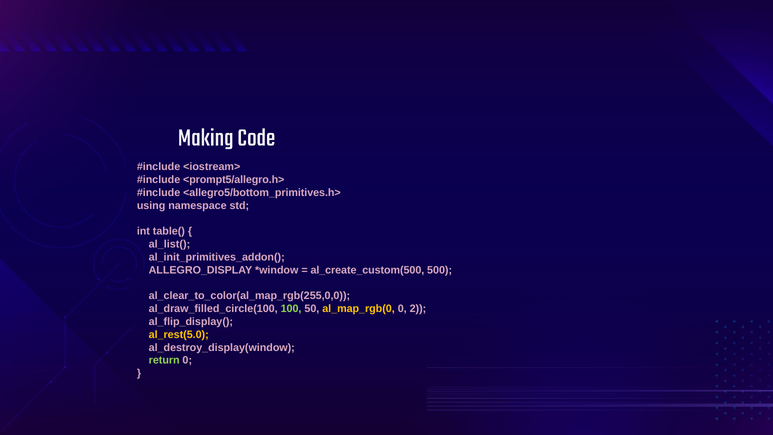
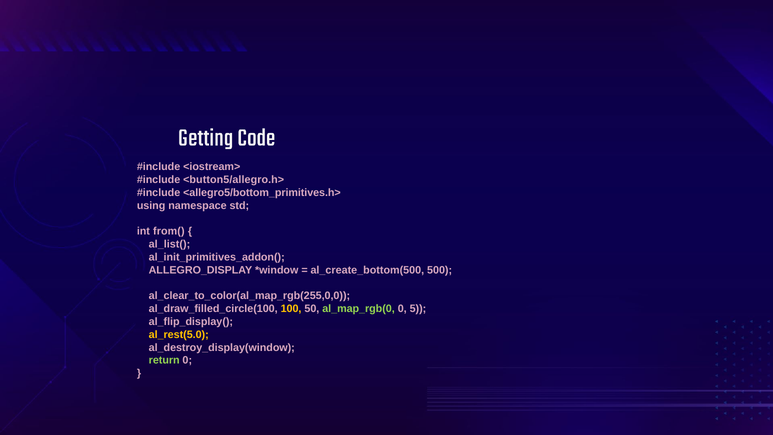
Making: Making -> Getting (206, 137)
<prompt5/allegro.h>: <prompt5/allegro.h> -> <button5/allegro.h> (234, 180)
table(: table( -> from( (169, 231)
al_create_custom(500: al_create_custom(500 -> al_create_bottom(500 (367, 270)
100 colour: light green -> yellow (291, 309)
al_map_rgb(0 colour: yellow -> light green (359, 309)
2: 2 -> 5 (418, 309)
